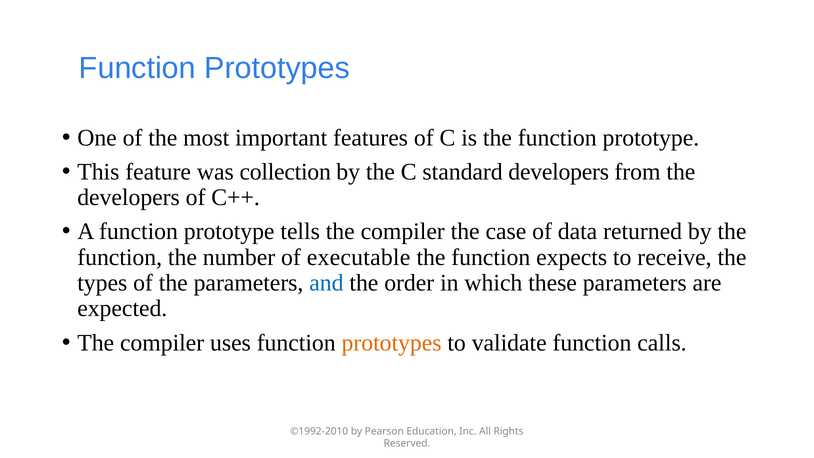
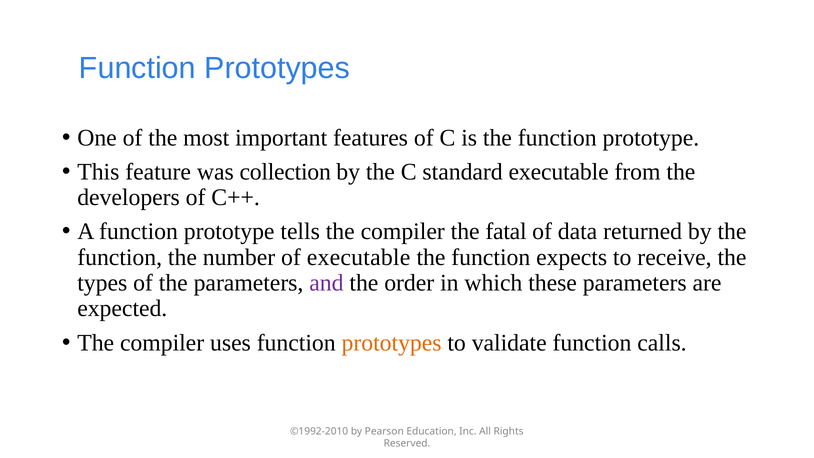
standard developers: developers -> executable (559, 172)
case: case -> fatal (506, 232)
and colour: blue -> purple (326, 283)
